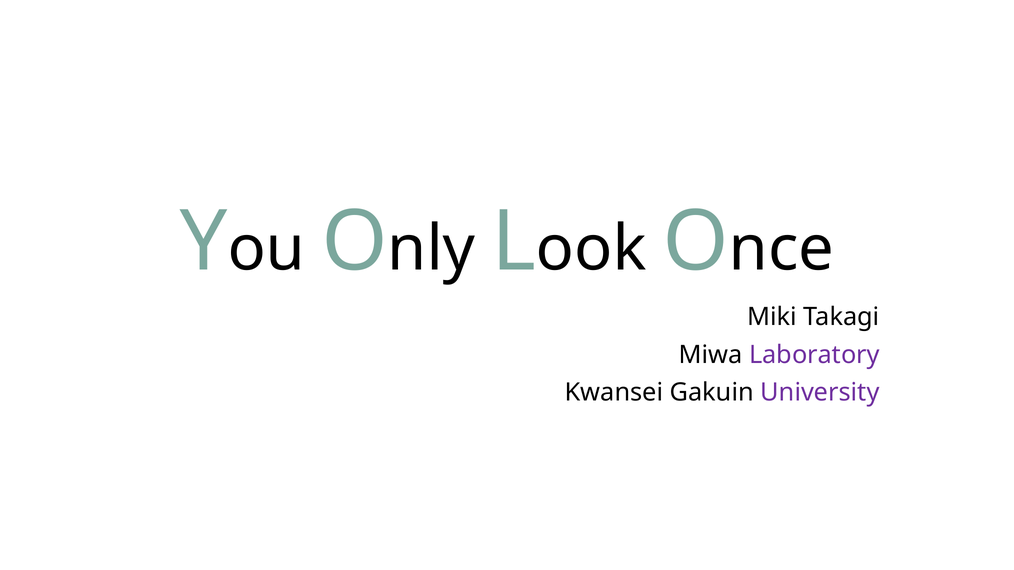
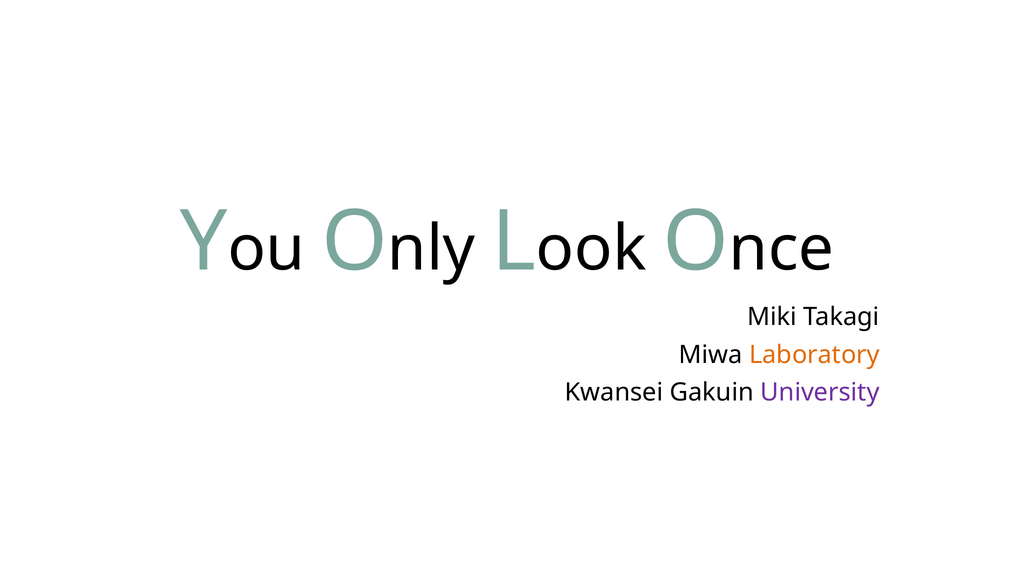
Laboratory colour: purple -> orange (814, 355)
